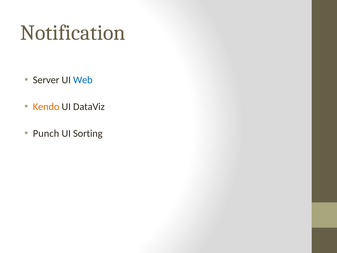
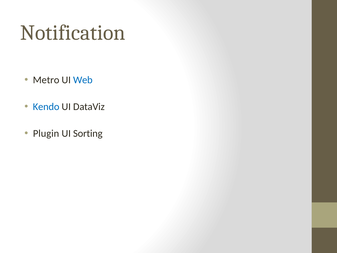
Server: Server -> Metro (46, 80)
Kendo colour: orange -> blue (46, 107)
Punch: Punch -> Plugin (46, 133)
